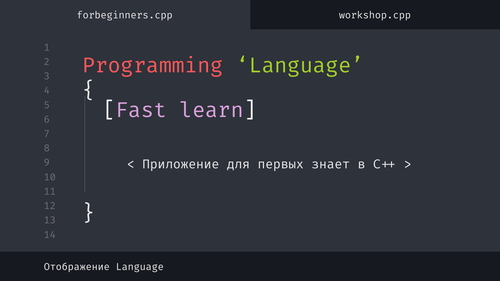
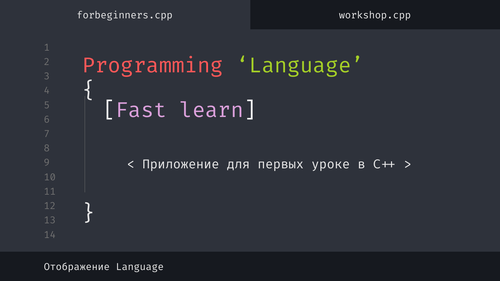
знает: знает -> уроке (331, 165)
